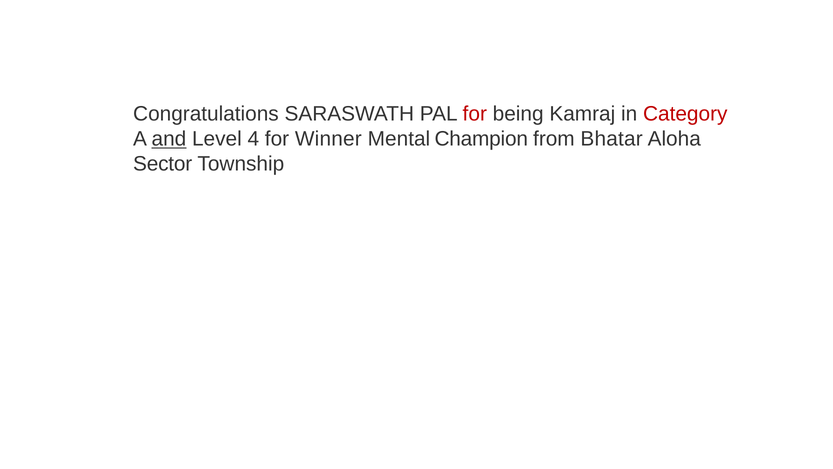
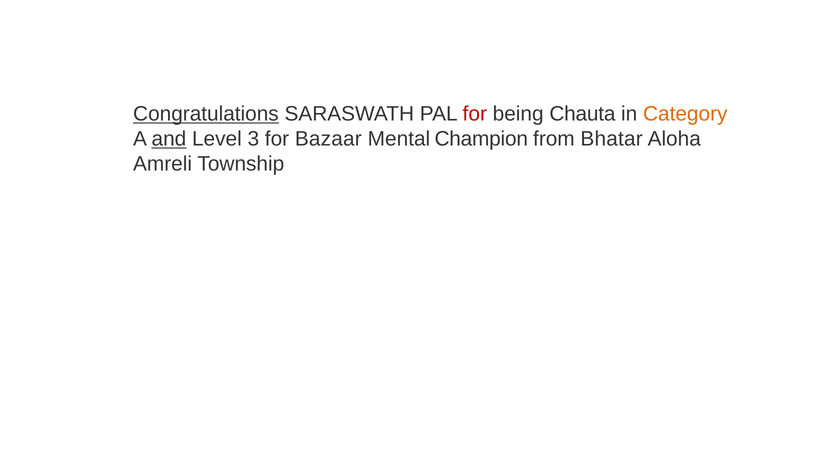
Congratulations underline: none -> present (206, 114)
Kamraj: Kamraj -> Chauta (582, 114)
Category colour: red -> orange (685, 114)
4: 4 -> 3 (253, 139)
Winner: Winner -> Bazaar (328, 139)
Sector: Sector -> Amreli (163, 164)
